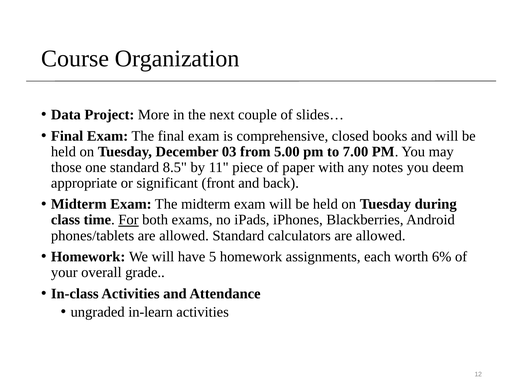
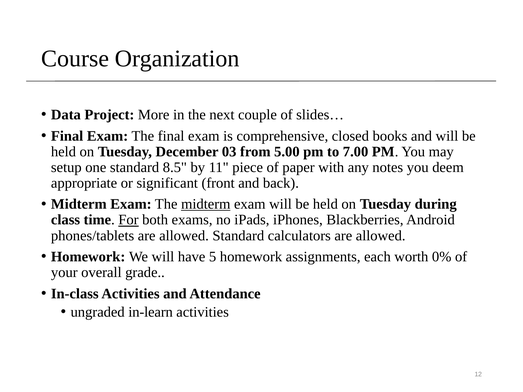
those: those -> setup (66, 167)
midterm underline: none -> present (206, 204)
6%: 6% -> 0% (442, 257)
